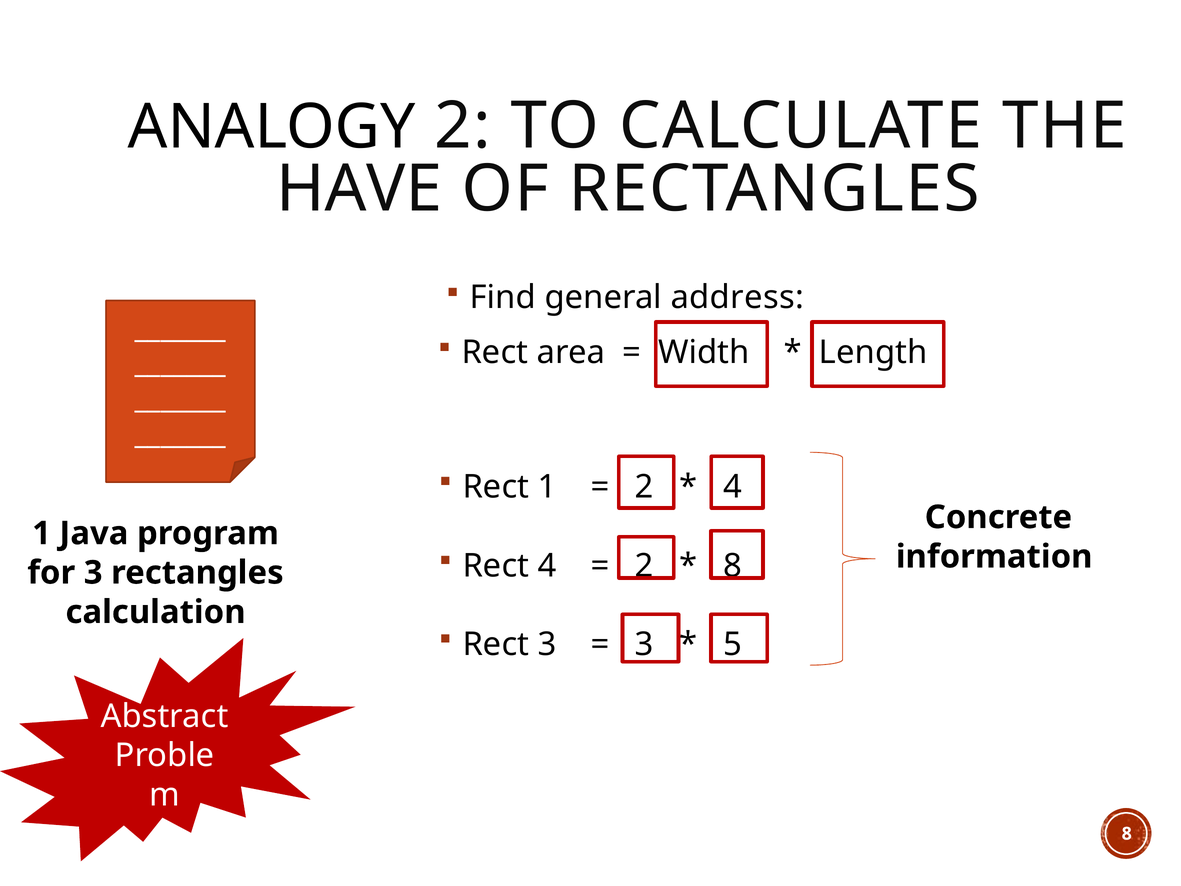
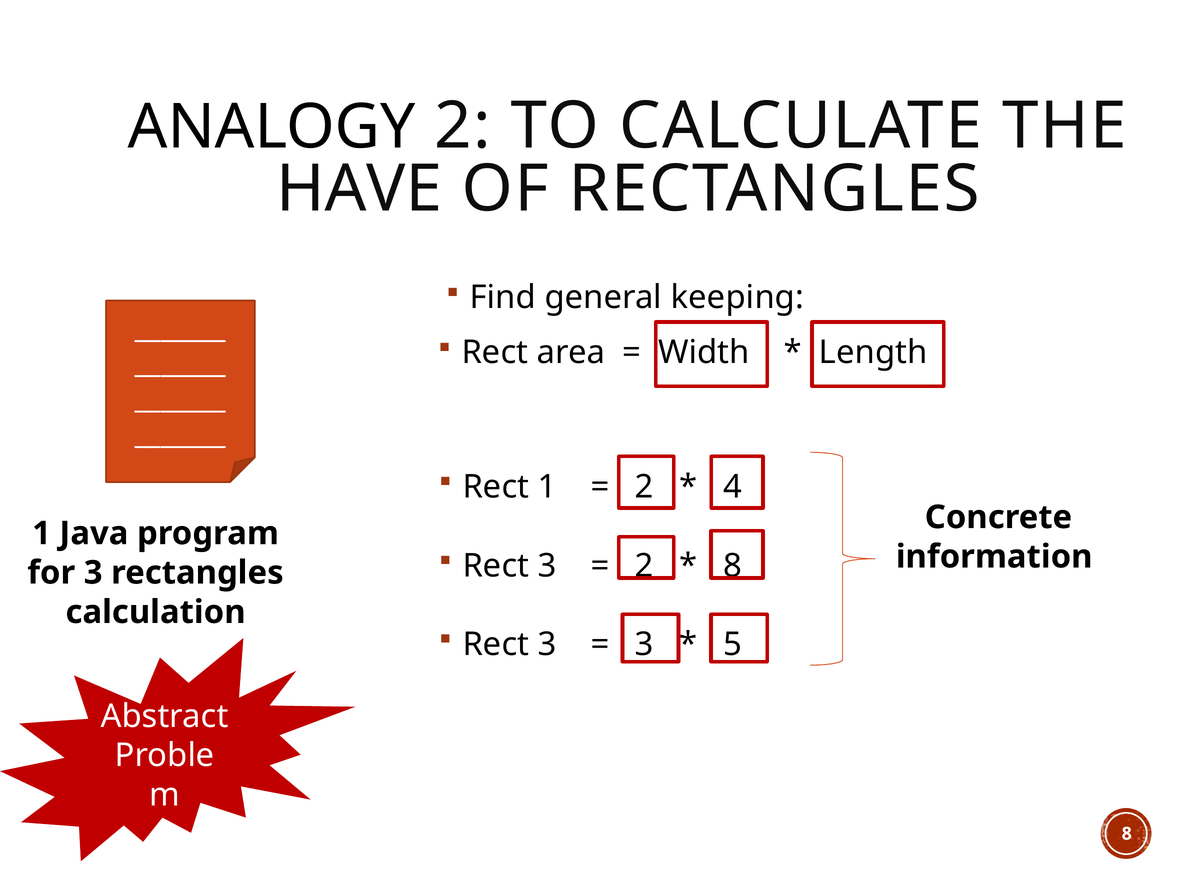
address: address -> keeping (737, 297)
4: 4 -> 3 (547, 566)
